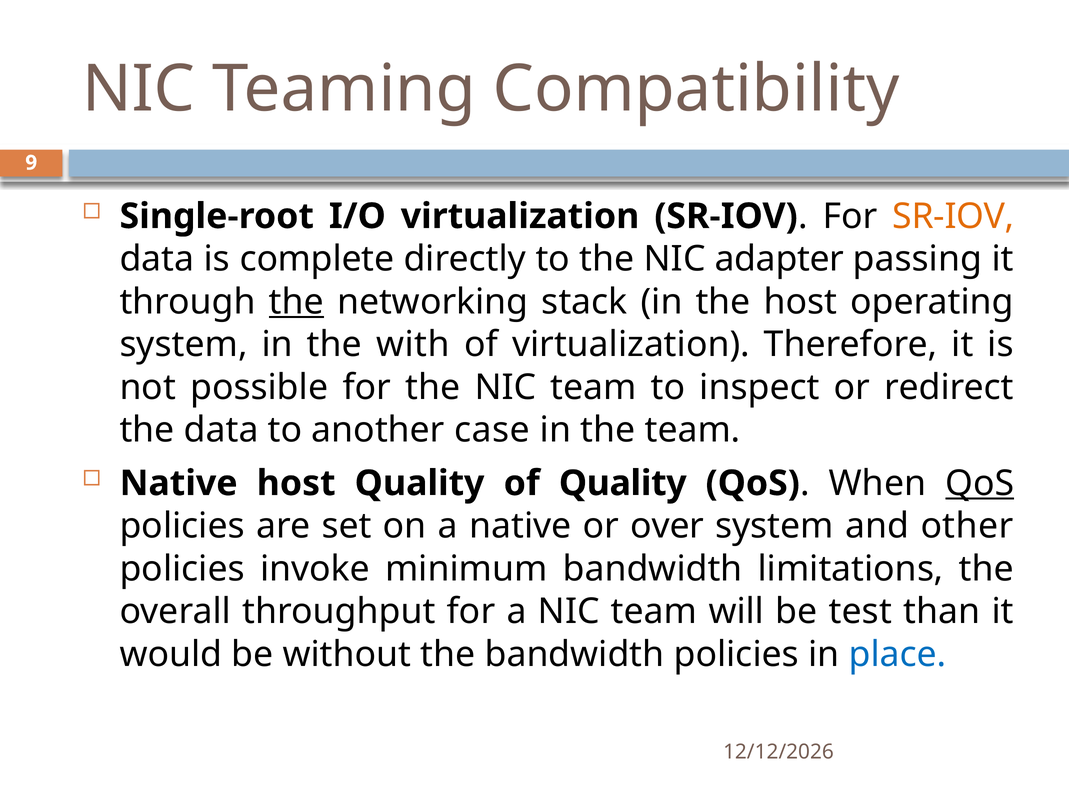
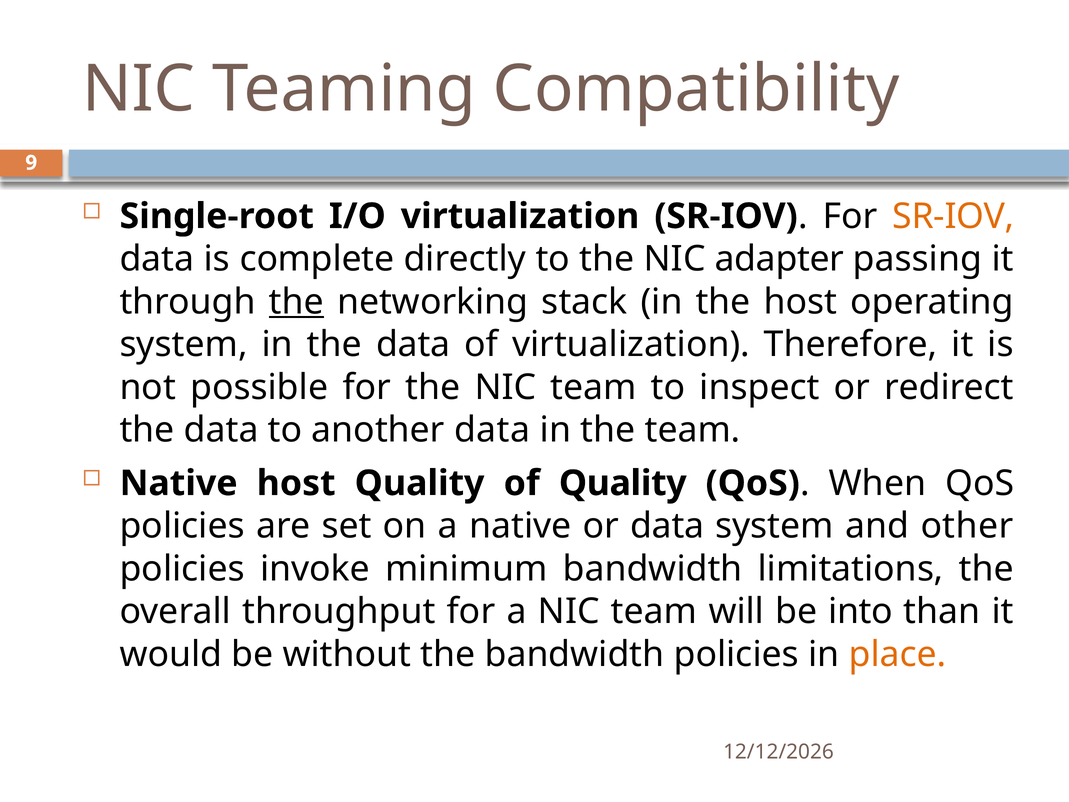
in the with: with -> data (413, 345)
another case: case -> data (492, 430)
QoS underline: present -> none (980, 483)
or over: over -> data (667, 526)
test: test -> into (861, 611)
place colour: blue -> orange (898, 654)
